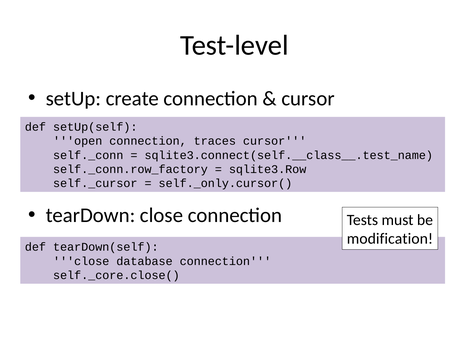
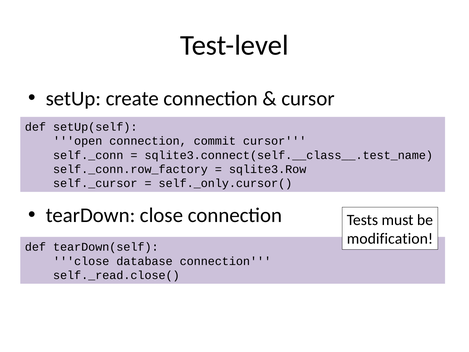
traces: traces -> commit (215, 141)
self._core.close(: self._core.close( -> self._read.close( (116, 275)
